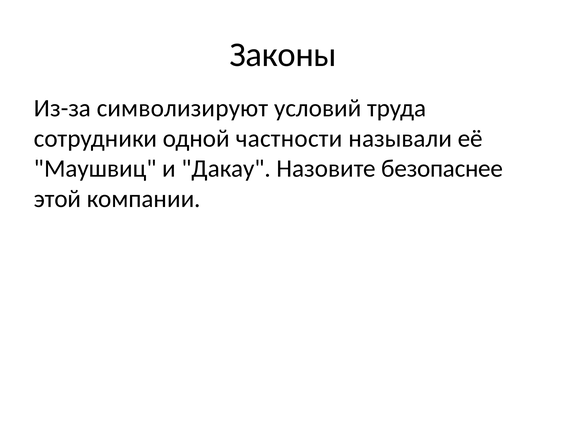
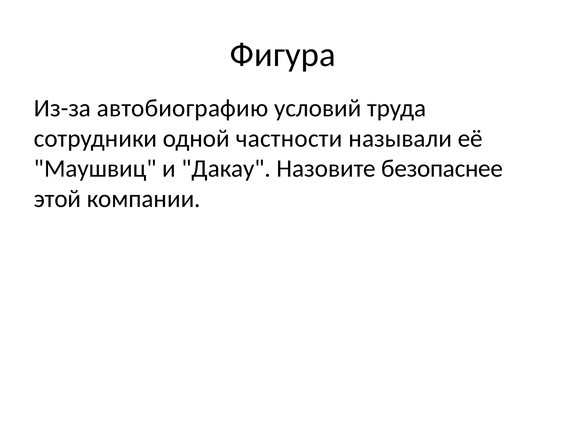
Законы: Законы -> Фигура (283, 55)
символизируют: символизируют -> автобиографию (182, 108)
